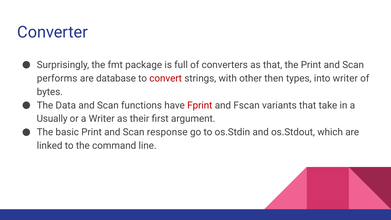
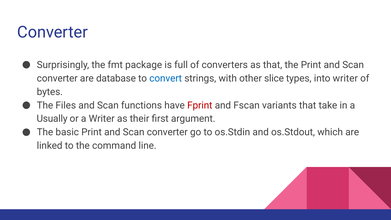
performs: performs -> converter (57, 78)
convert colour: red -> blue (166, 78)
then: then -> slice (274, 78)
Data: Data -> Files (66, 105)
response: response -> converter (167, 132)
